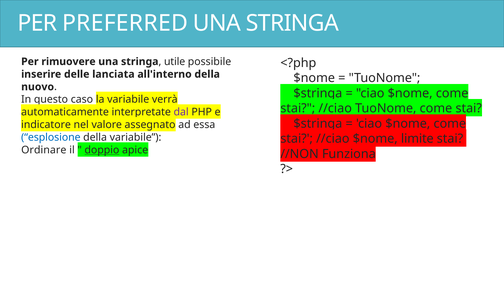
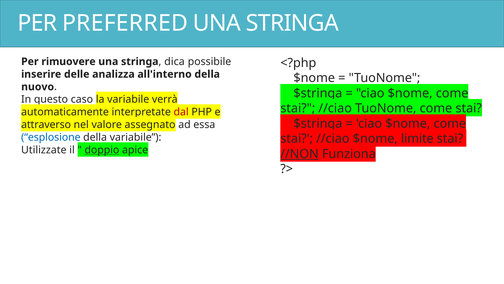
utile: utile -> dica (175, 61)
lanciata: lanciata -> analizza (113, 74)
dal colour: purple -> red (181, 112)
indicatore: indicatore -> attraverso (46, 125)
Ordinare: Ordinare -> Utilizzate (44, 150)
//NON underline: none -> present (300, 154)
